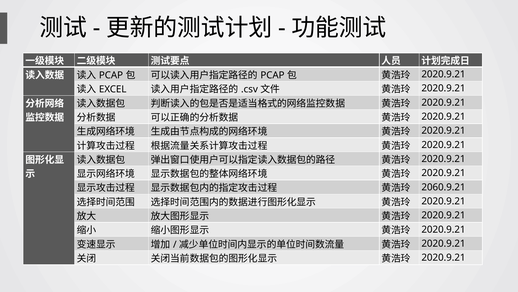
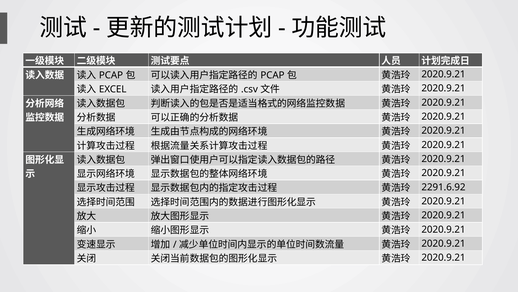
2060.9.21: 2060.9.21 -> 2291.6.92 (443, 187)
